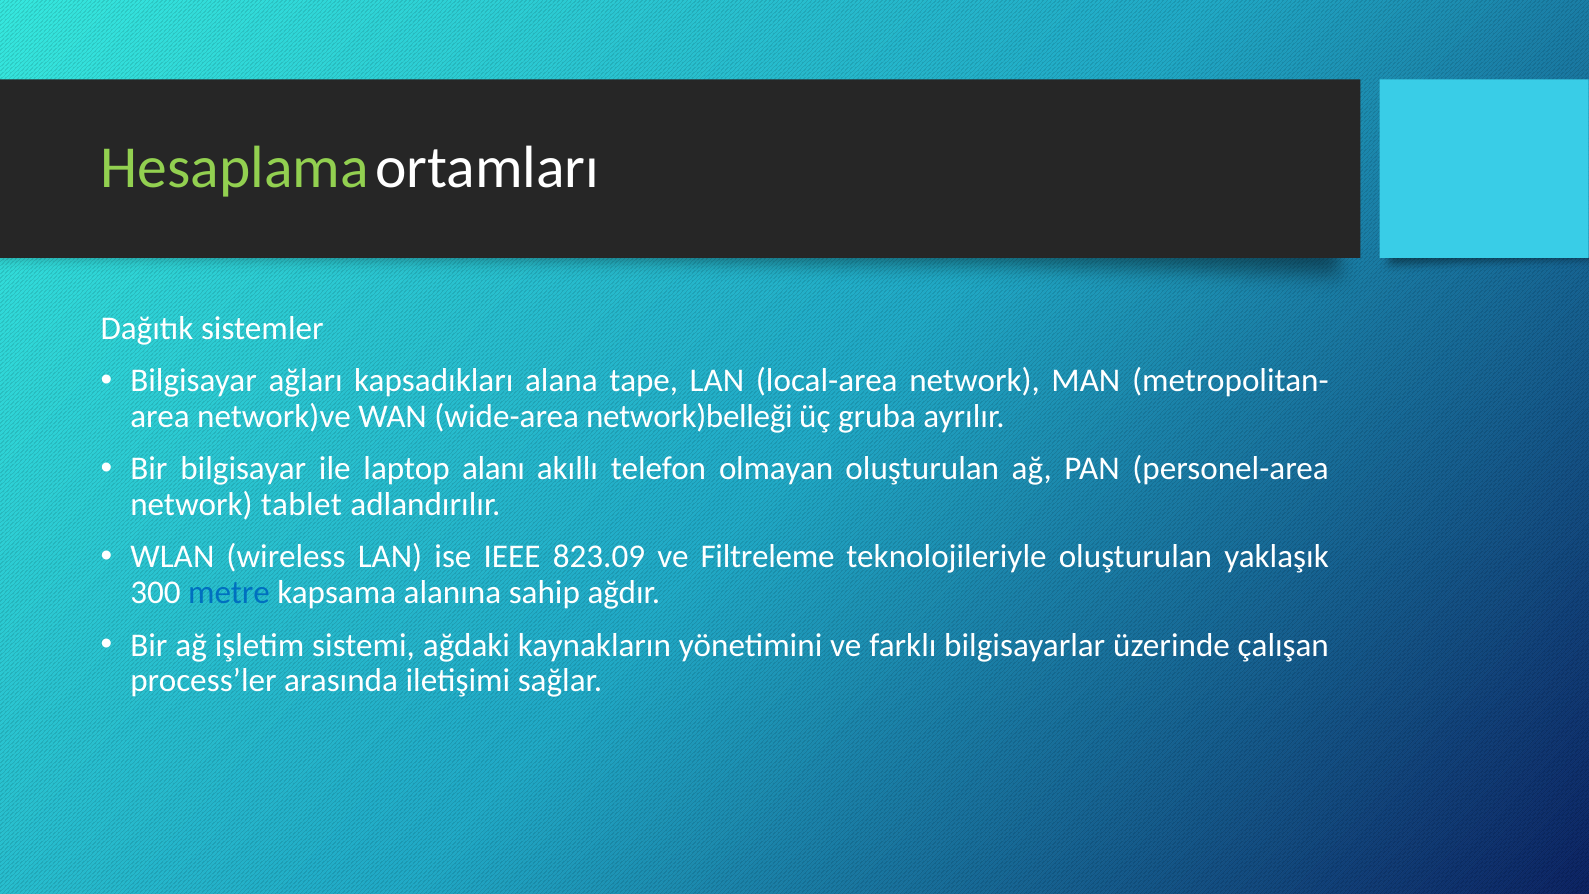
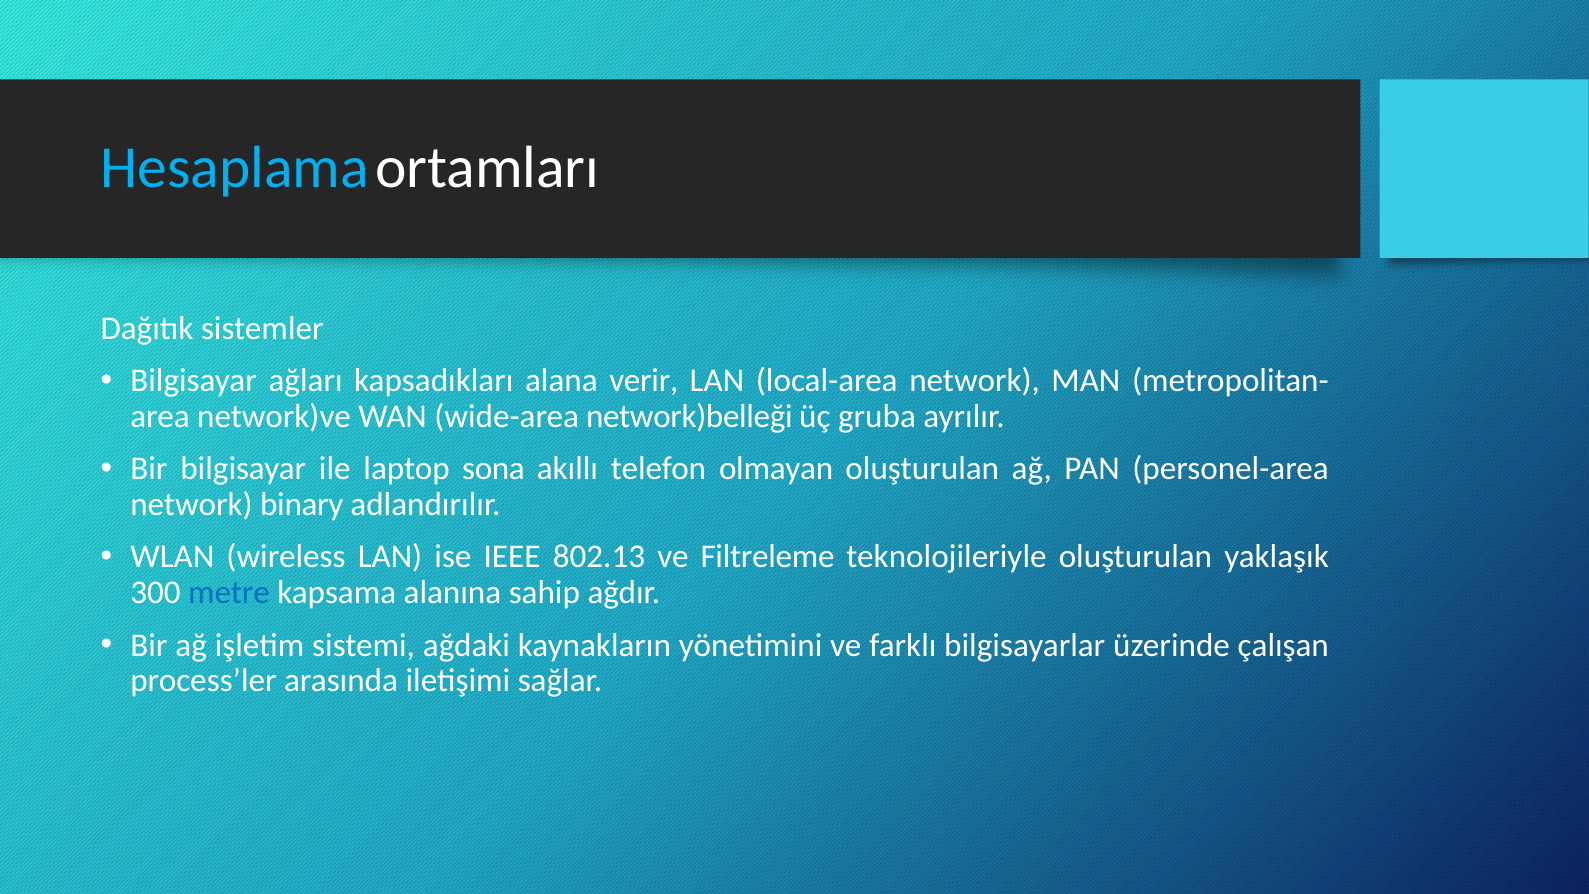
Hesaplama colour: light green -> light blue (235, 168)
tape: tape -> verir (644, 381)
alanı: alanı -> sona (494, 469)
tablet: tablet -> binary (302, 505)
823.09: 823.09 -> 802.13 (599, 557)
